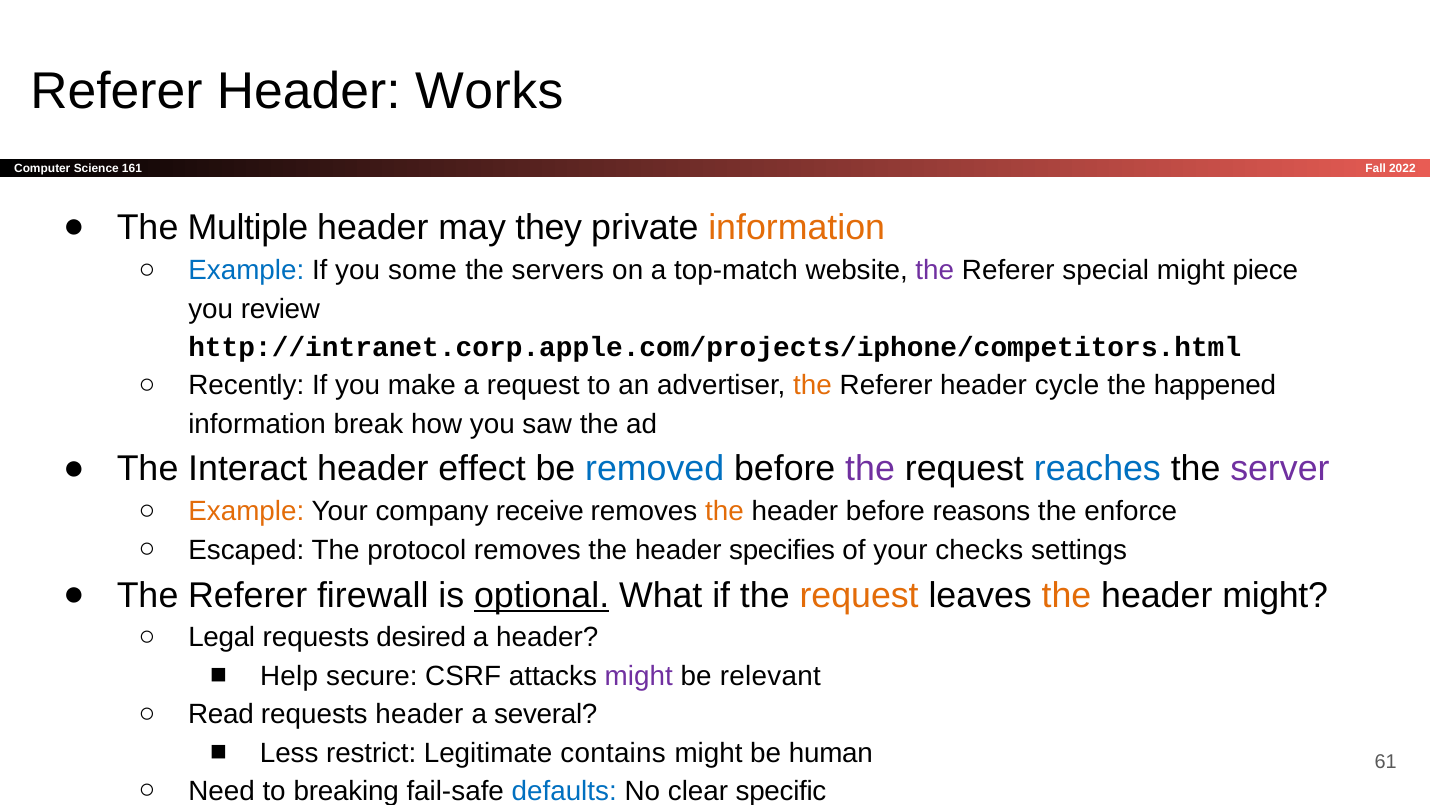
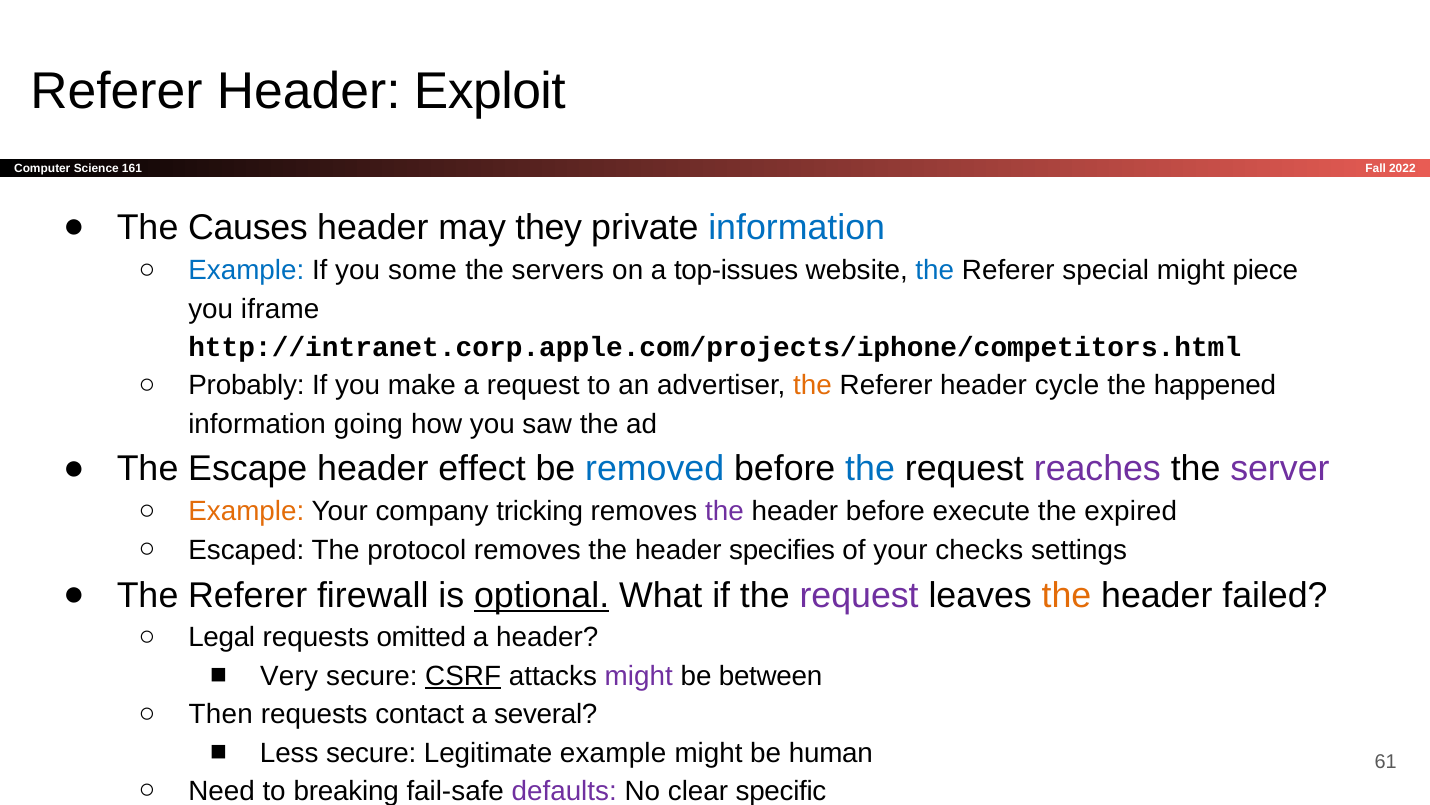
Works: Works -> Exploit (490, 91)
Multiple: Multiple -> Causes (248, 228)
information colour: orange -> blue (797, 228)
top-match: top-match -> top-issues (736, 270)
the colour: purple -> blue (935, 270)
review: review -> iframe (280, 309)
Recently: Recently -> Probably (246, 385)
break: break -> going (368, 424)
Interact: Interact -> Escape (248, 469)
the colour: purple -> blue (870, 469)
reaches colour: blue -> purple (1097, 469)
receive: receive -> tricking (540, 511)
the colour: orange -> purple (724, 511)
reasons: reasons -> execute (981, 511)
enforce: enforce -> expired (1131, 511)
request colour: orange -> purple (859, 595)
header might: might -> failed (1275, 595)
desired: desired -> omitted (421, 637)
Help: Help -> Very (289, 676)
CSRF underline: none -> present (463, 676)
relevant: relevant -> between (771, 676)
Read: Read -> Then (221, 714)
requests header: header -> contact (420, 714)
Less restrict: restrict -> secure (371, 752)
Legitimate contains: contains -> example (613, 752)
defaults colour: blue -> purple (564, 791)
